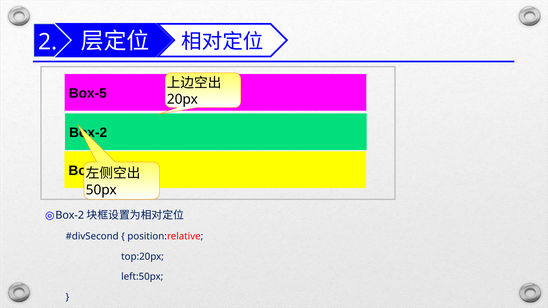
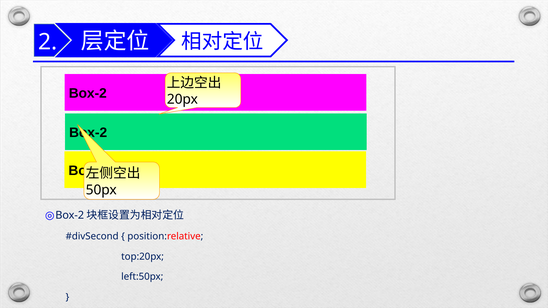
Box-5: Box-5 -> Box-2 (88, 93)
